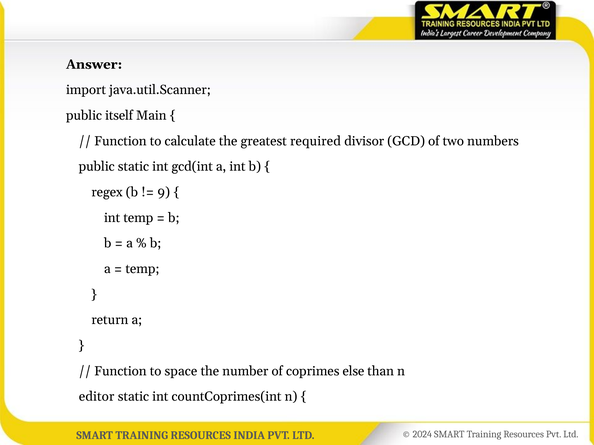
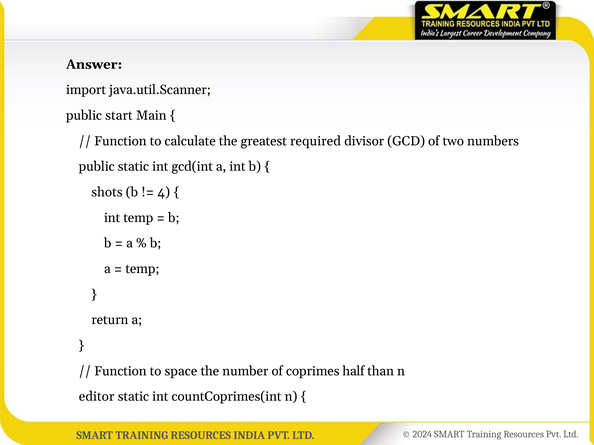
itself: itself -> start (119, 116)
regex: regex -> shots (107, 192)
9: 9 -> 4 (164, 192)
else: else -> half (353, 371)
